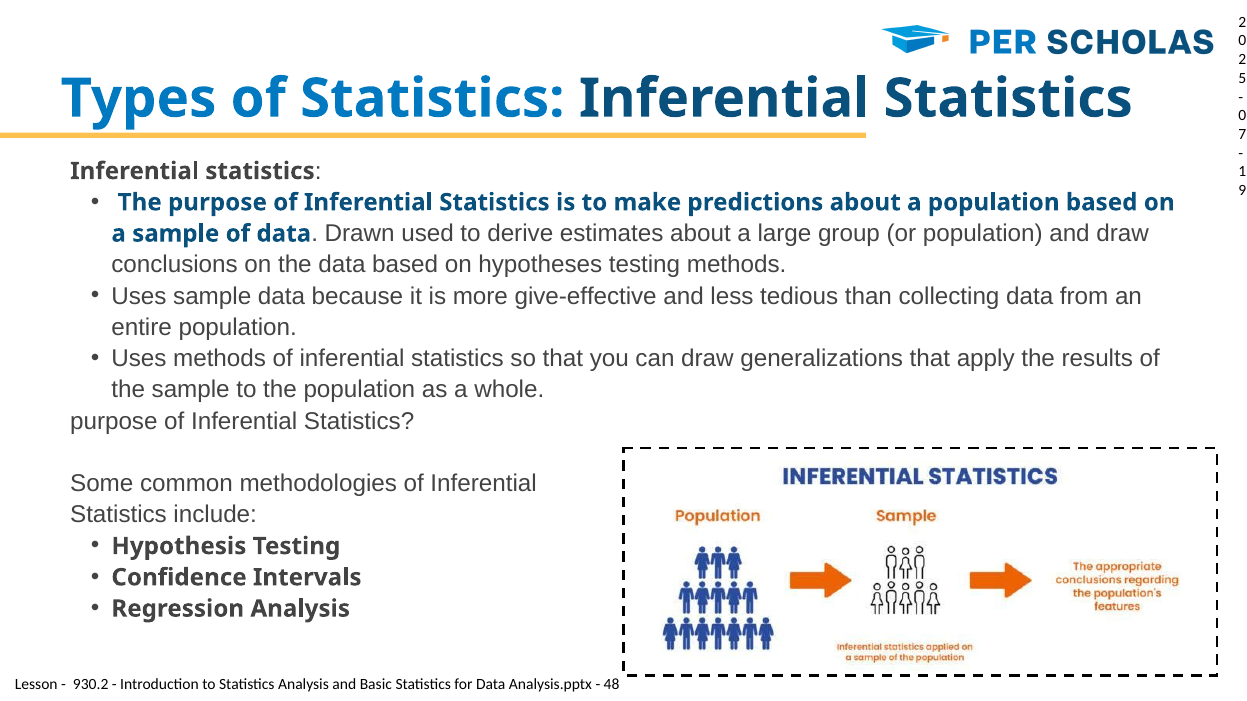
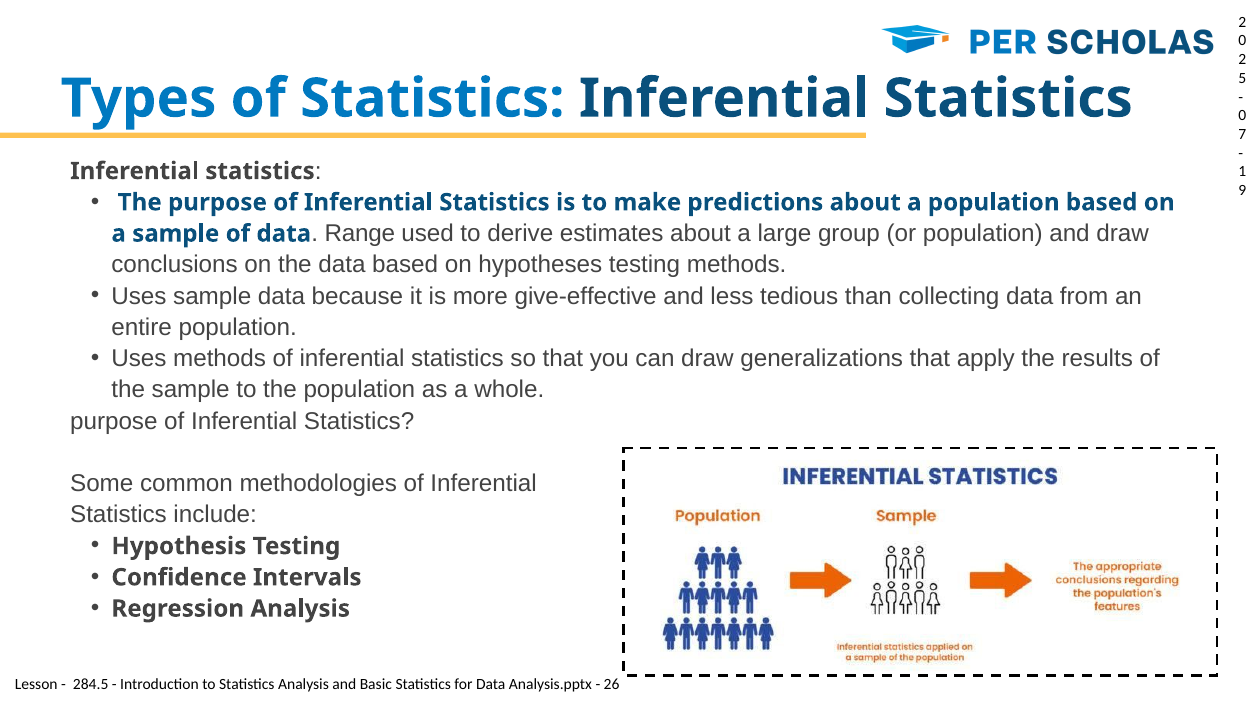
Drawn: Drawn -> Range (360, 234)
930.2: 930.2 -> 284.5 (91, 685)
48: 48 -> 26 (612, 685)
